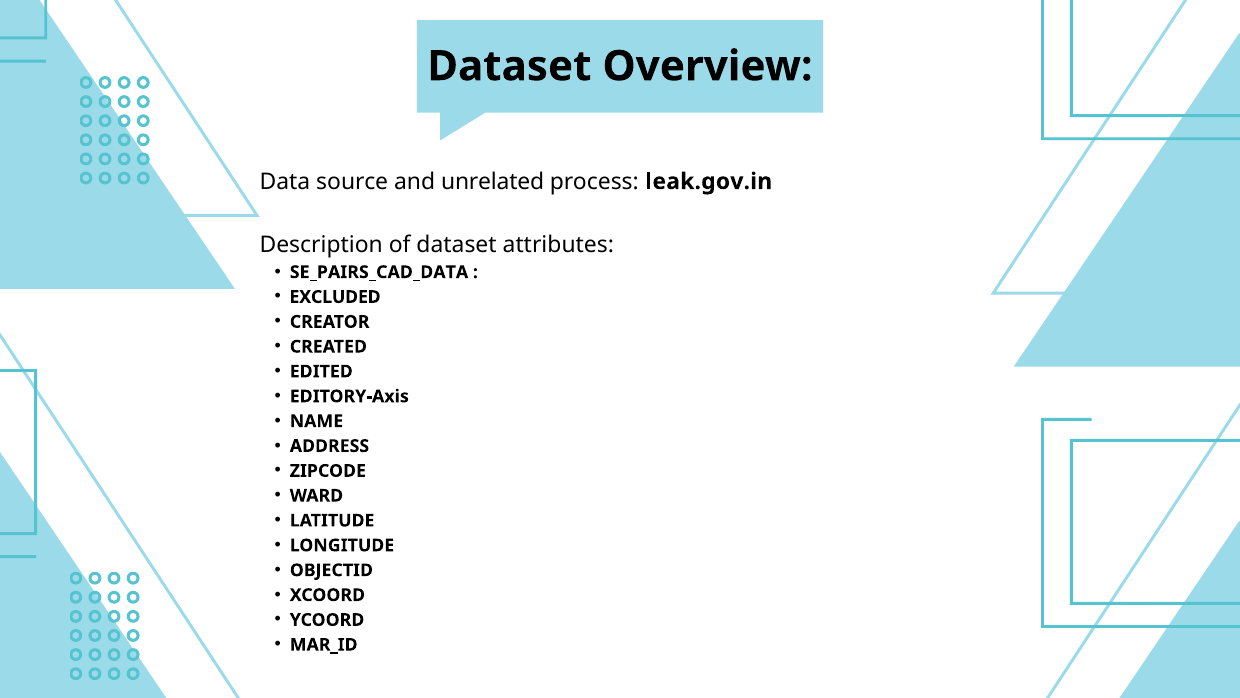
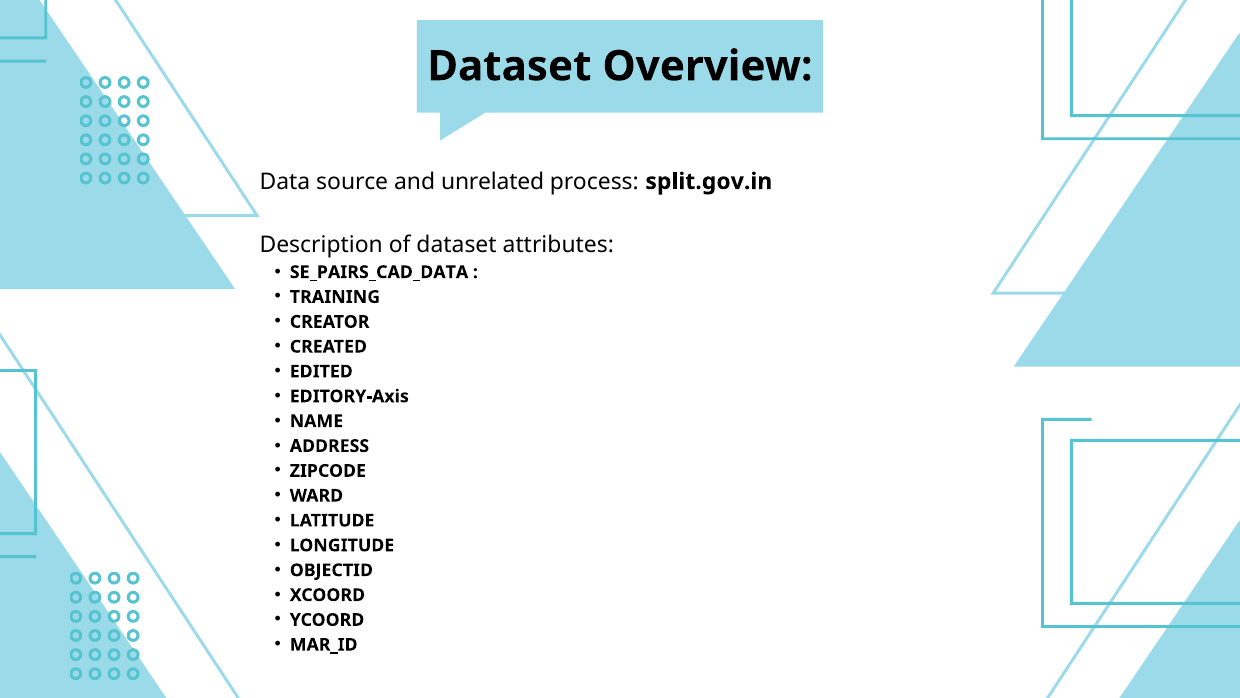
leak.gov.in: leak.gov.in -> split.gov.in (709, 181)
EXCLUDED: EXCLUDED -> TRAINING (335, 297)
